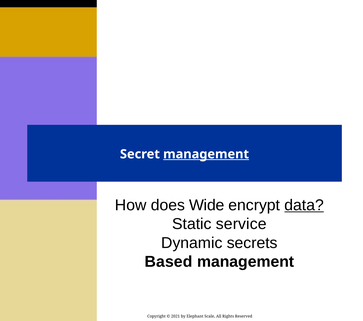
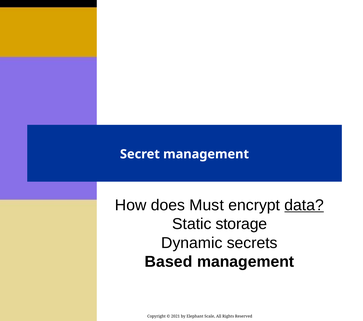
management underline: present -> none (206, 154)
Wide: Wide -> Must (207, 205)
service: service -> storage (241, 224)
